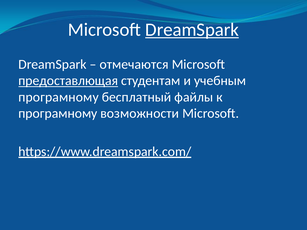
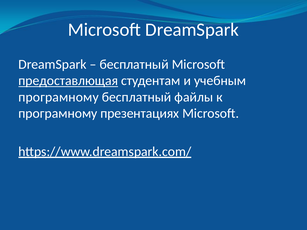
DreamSpark underline: present -> none (192, 30)
отмечаются: отмечаются -> бесплатный (134, 64)
возможности: возможности -> презентациях (140, 114)
